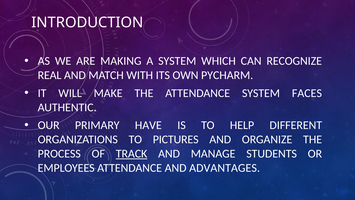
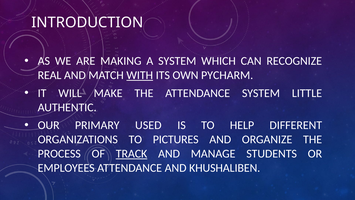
WITH underline: none -> present (140, 75)
FACES: FACES -> LITTLE (307, 93)
HAVE: HAVE -> USED (148, 125)
ADVANTAGES: ADVANTAGES -> KHUSHALIBEN (225, 168)
